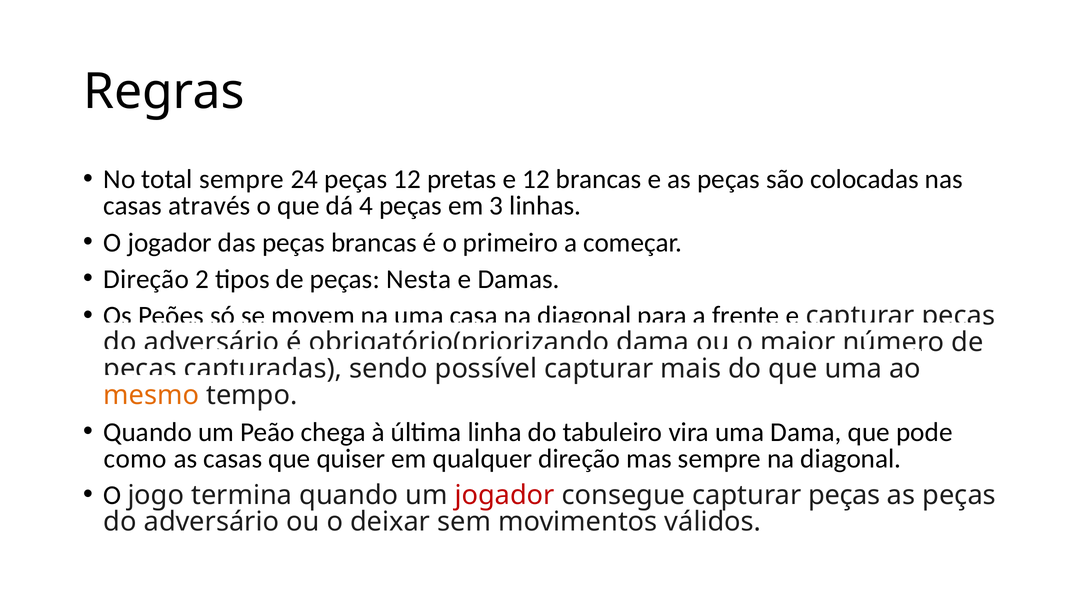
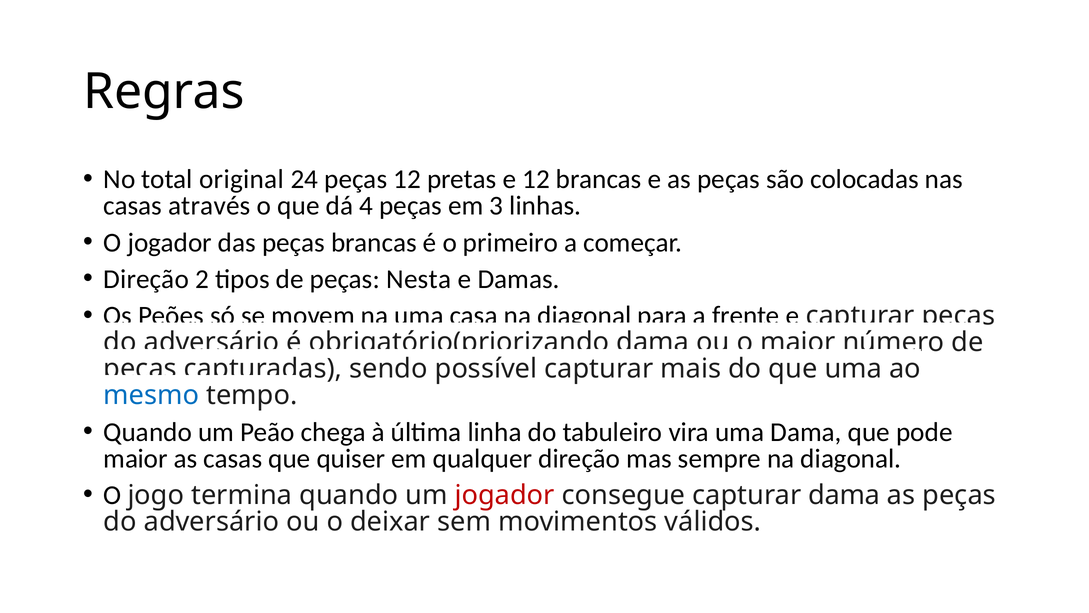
total sempre: sempre -> original (242, 179)
mesmo colour: orange -> blue (151, 395)
como: como -> maior (136, 458)
consegue capturar peças: peças -> dama (844, 495)
